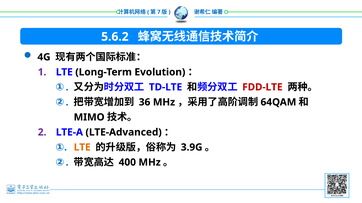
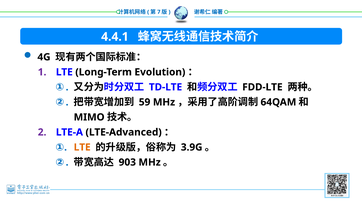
5.6.2: 5.6.2 -> 4.4.1 (115, 37)
FDD-LTE colour: red -> black (262, 87)
36: 36 -> 59 (145, 102)
400: 400 -> 903 (127, 163)
